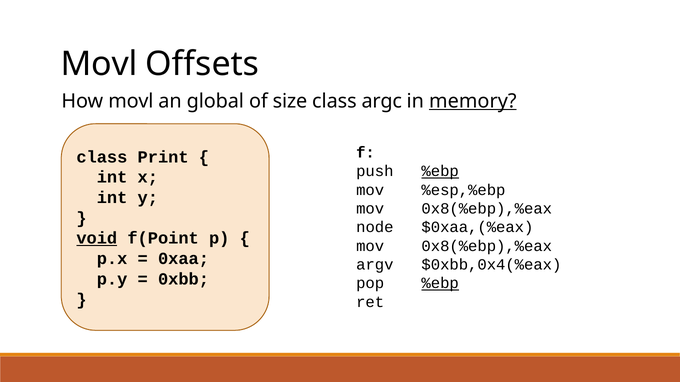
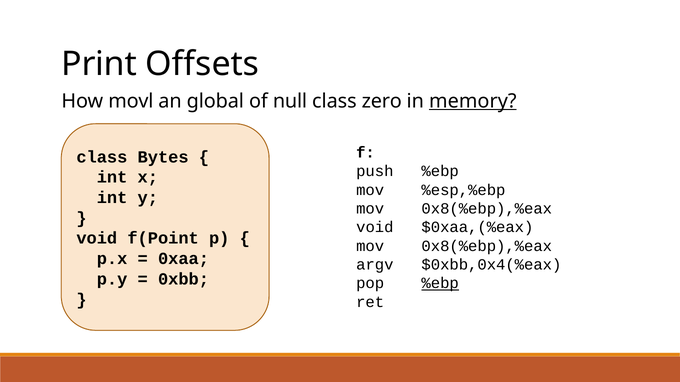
Movl: Movl -> Print (99, 64)
size: size -> null (290, 101)
argc: argc -> zero (382, 101)
Print: Print -> Bytes (163, 157)
%ebp underline: present -> none (440, 172)
node: node -> void (375, 228)
void underline: present -> none (97, 239)
